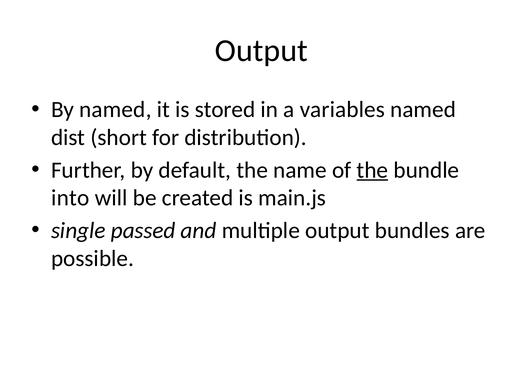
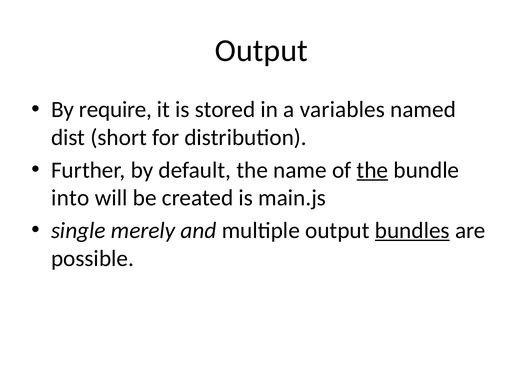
By named: named -> require (116, 110)
passed: passed -> merely (143, 231)
bundles underline: none -> present (412, 231)
